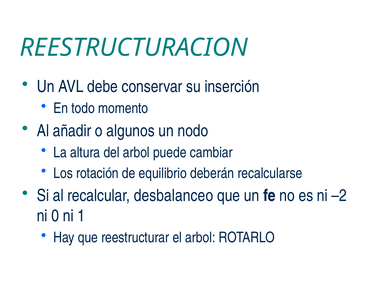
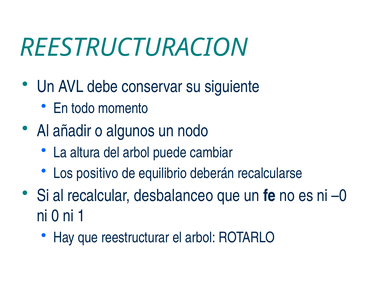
inserción: inserción -> siguiente (232, 86)
rotación: rotación -> positivo (97, 173)
–2: –2 -> –0 (339, 195)
